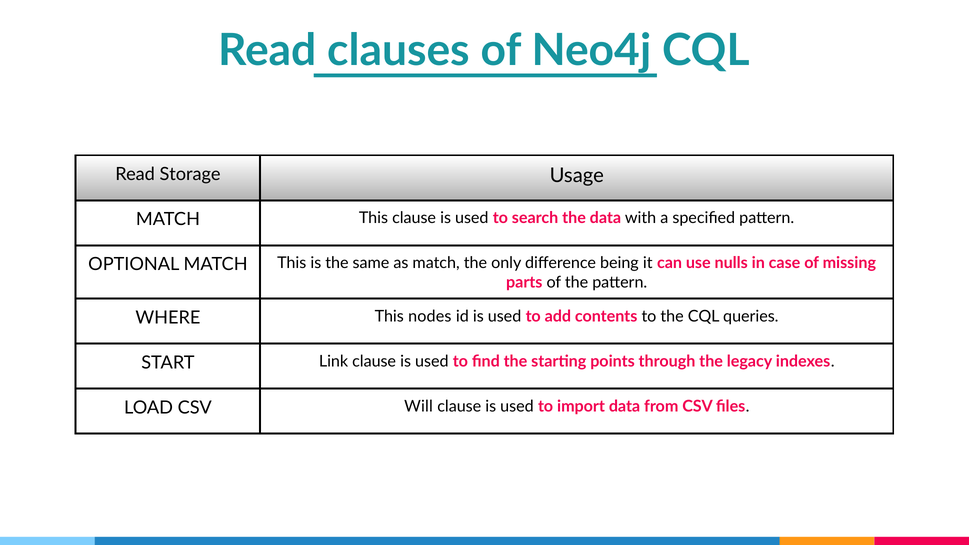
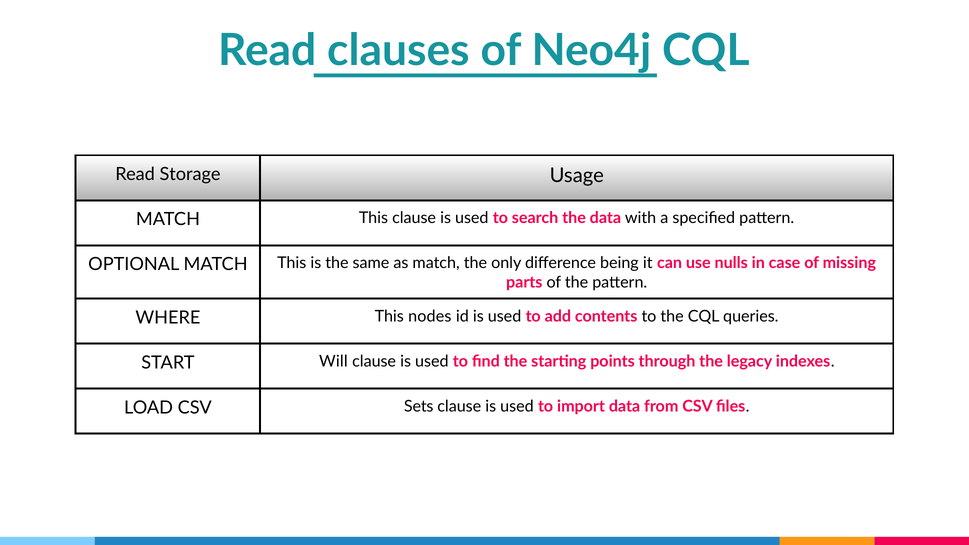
Link: Link -> Will (333, 361)
Will: Will -> Sets (419, 406)
